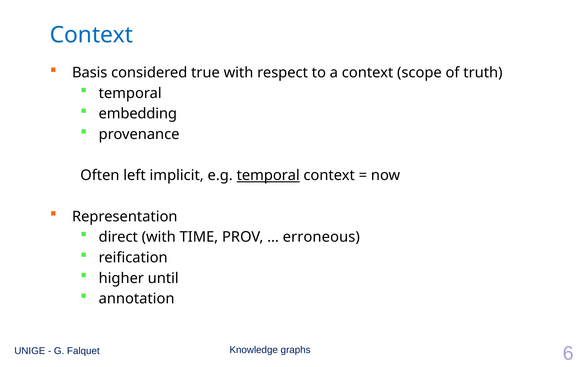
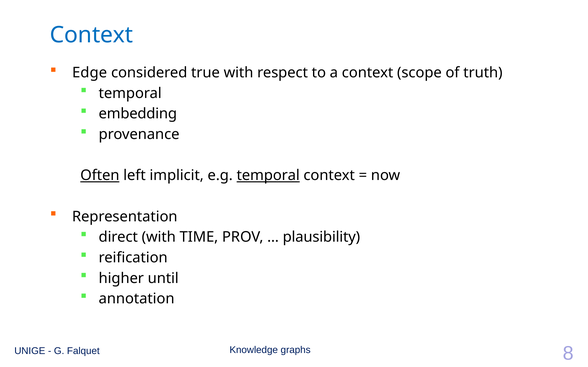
Basis: Basis -> Edge (90, 73)
Often underline: none -> present (100, 176)
erroneous: erroneous -> plausibility (321, 237)
6: 6 -> 8 (568, 354)
